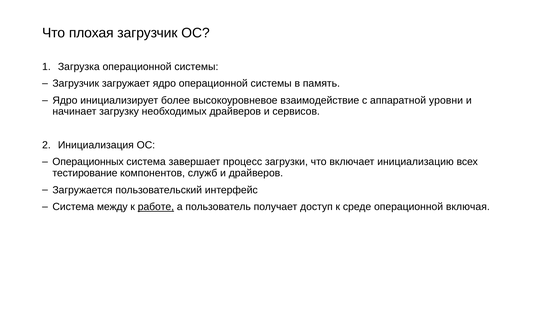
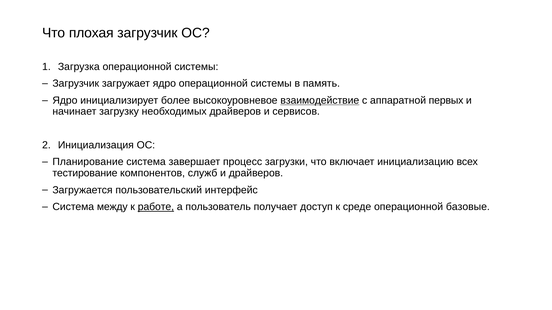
взаимодействие underline: none -> present (320, 101)
уровни: уровни -> первых (446, 101)
Операционных: Операционных -> Планирование (88, 162)
включая: включая -> базовые (468, 207)
